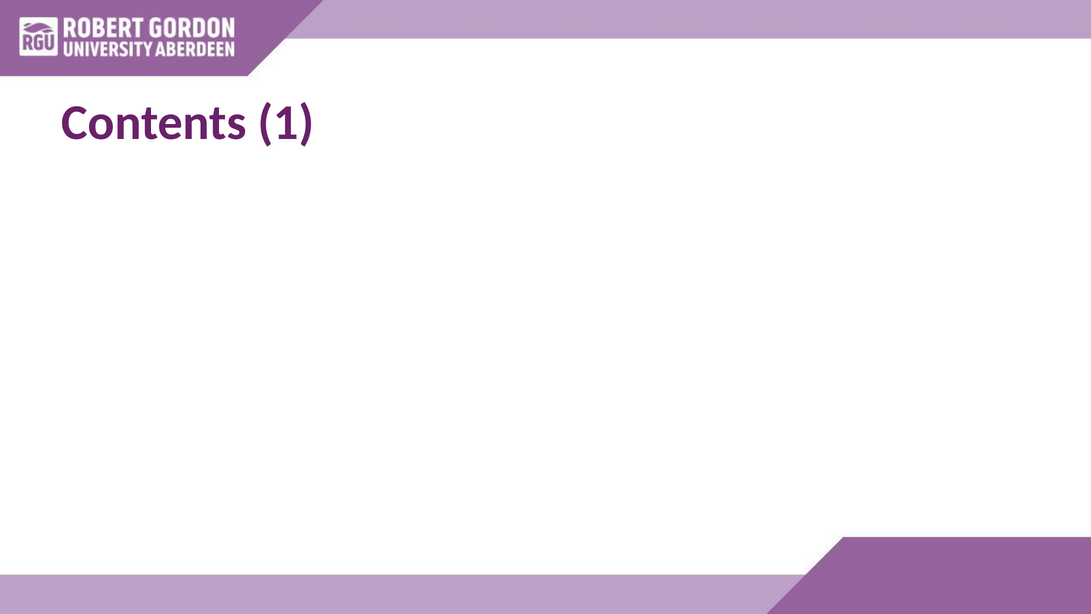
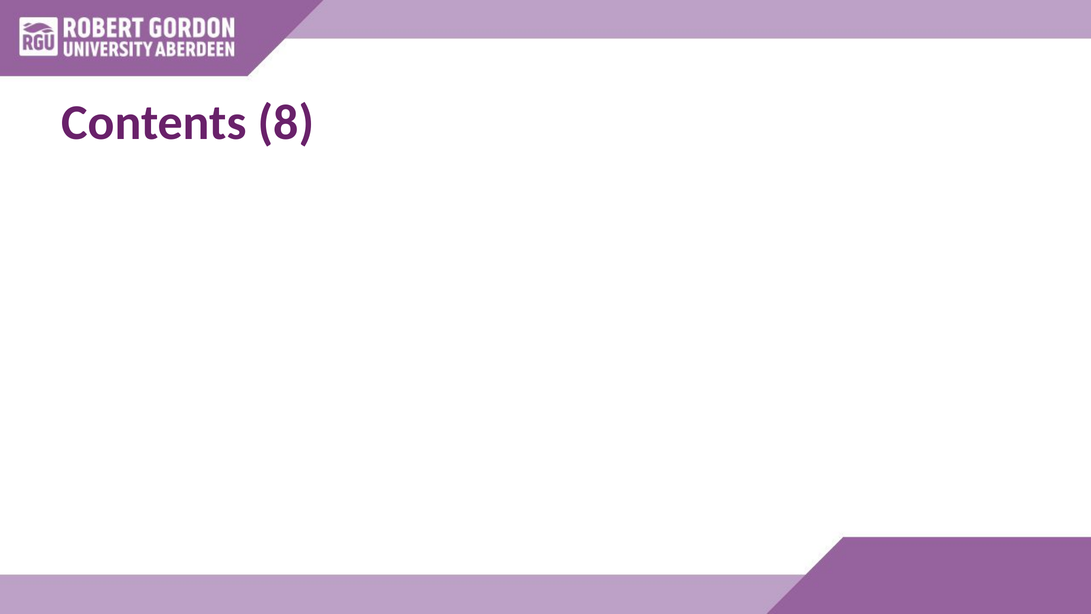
1: 1 -> 8 (286, 123)
